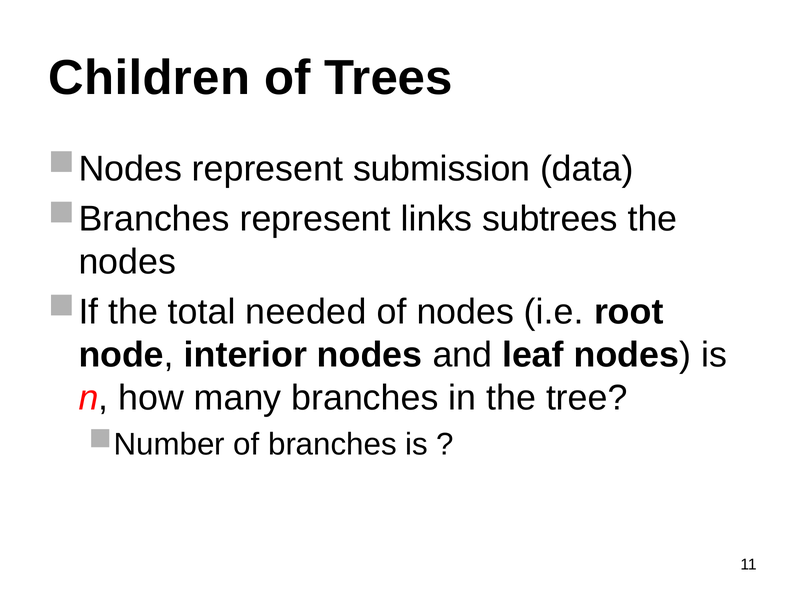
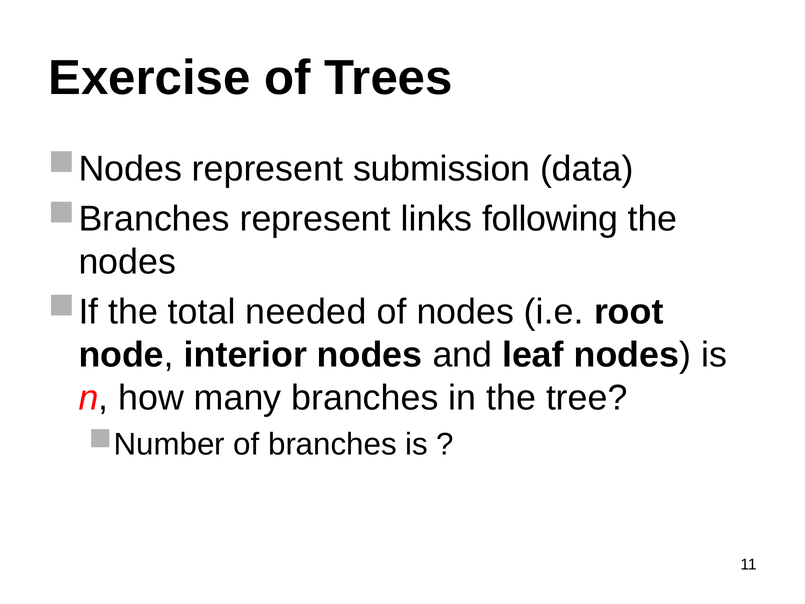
Children: Children -> Exercise (149, 78)
subtrees: subtrees -> following (550, 219)
